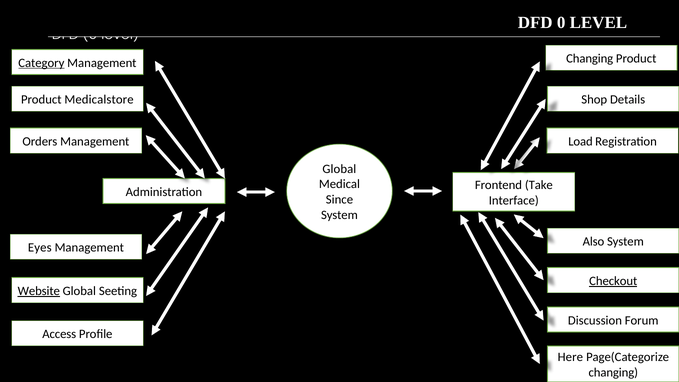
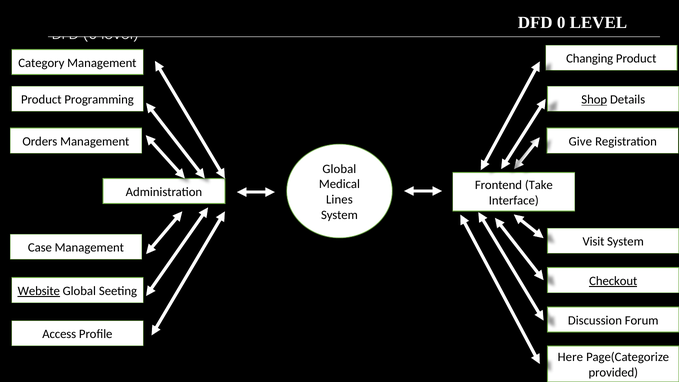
Category underline: present -> none (41, 63)
Medicalstore: Medicalstore -> Programming (99, 100)
Shop underline: none -> present (594, 100)
Load: Load -> Give (580, 141)
Since: Since -> Lines (339, 199)
Also: Also -> Visit (593, 242)
Eyes: Eyes -> Case (40, 248)
changing: changing -> provided (613, 372)
